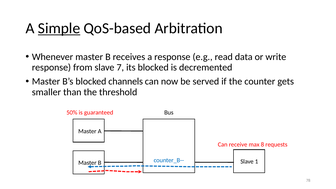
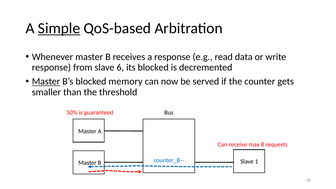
7: 7 -> 6 (120, 67)
Master underline: none -> present (46, 81)
channels: channels -> memory (126, 81)
